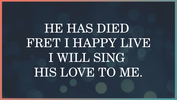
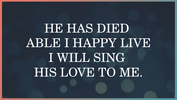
FRET: FRET -> ABLE (44, 43)
